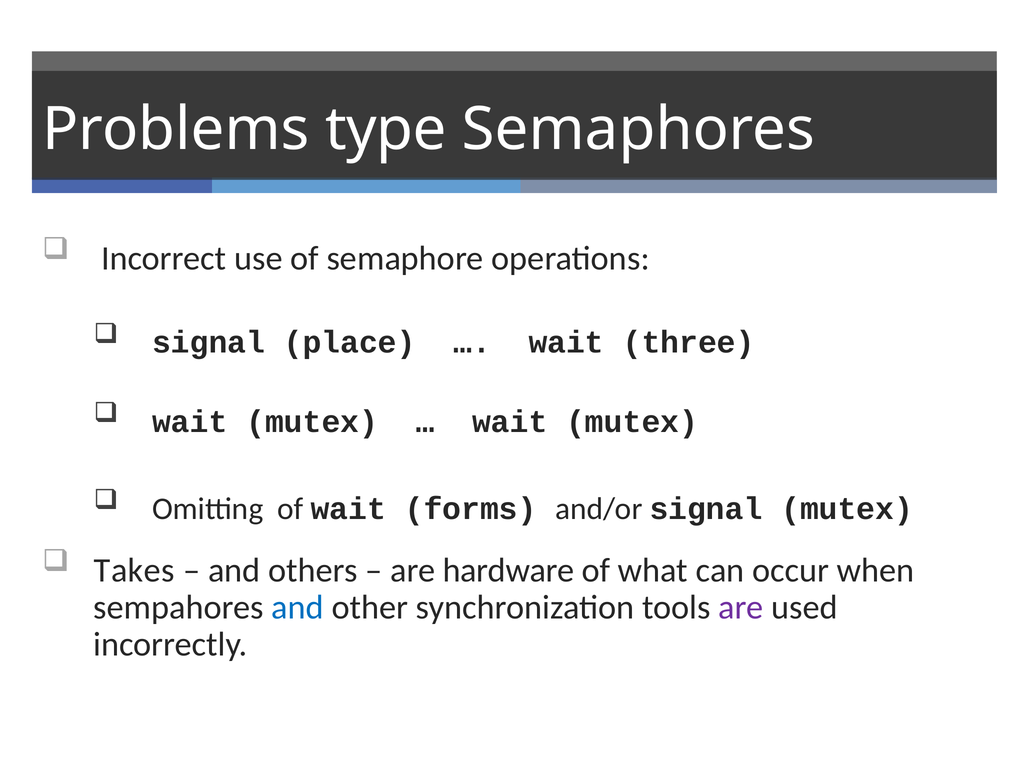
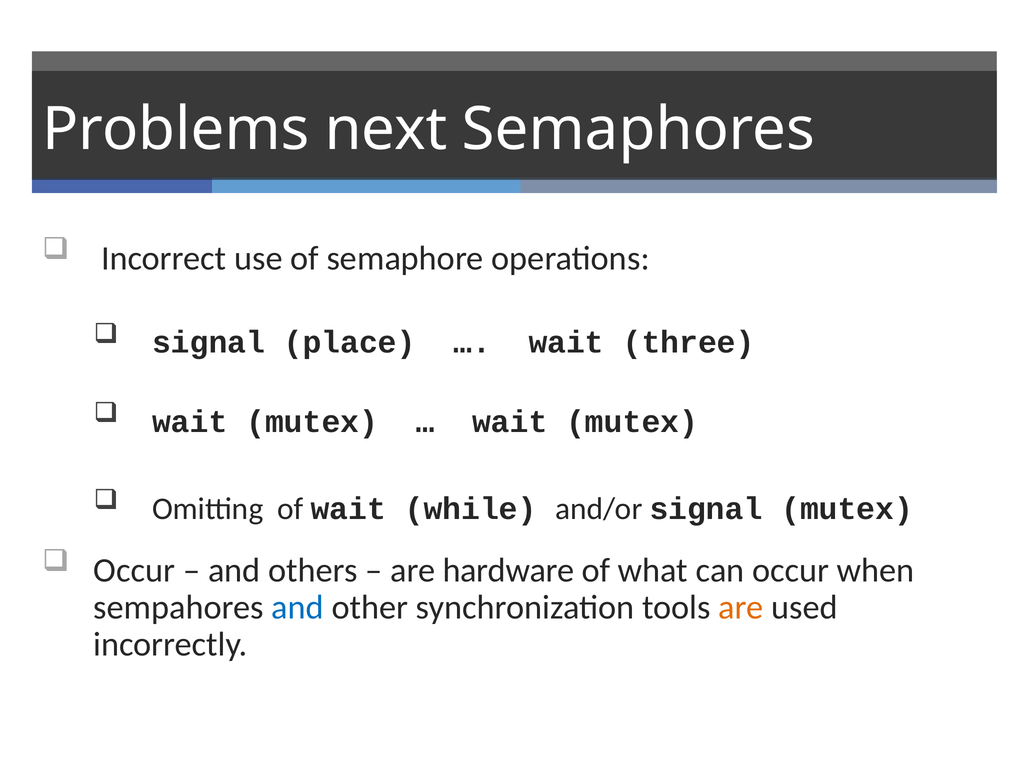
type: type -> next (386, 130)
forms: forms -> while (471, 509)
Takes: Takes -> Occur (134, 570)
are colour: purple -> orange (741, 607)
